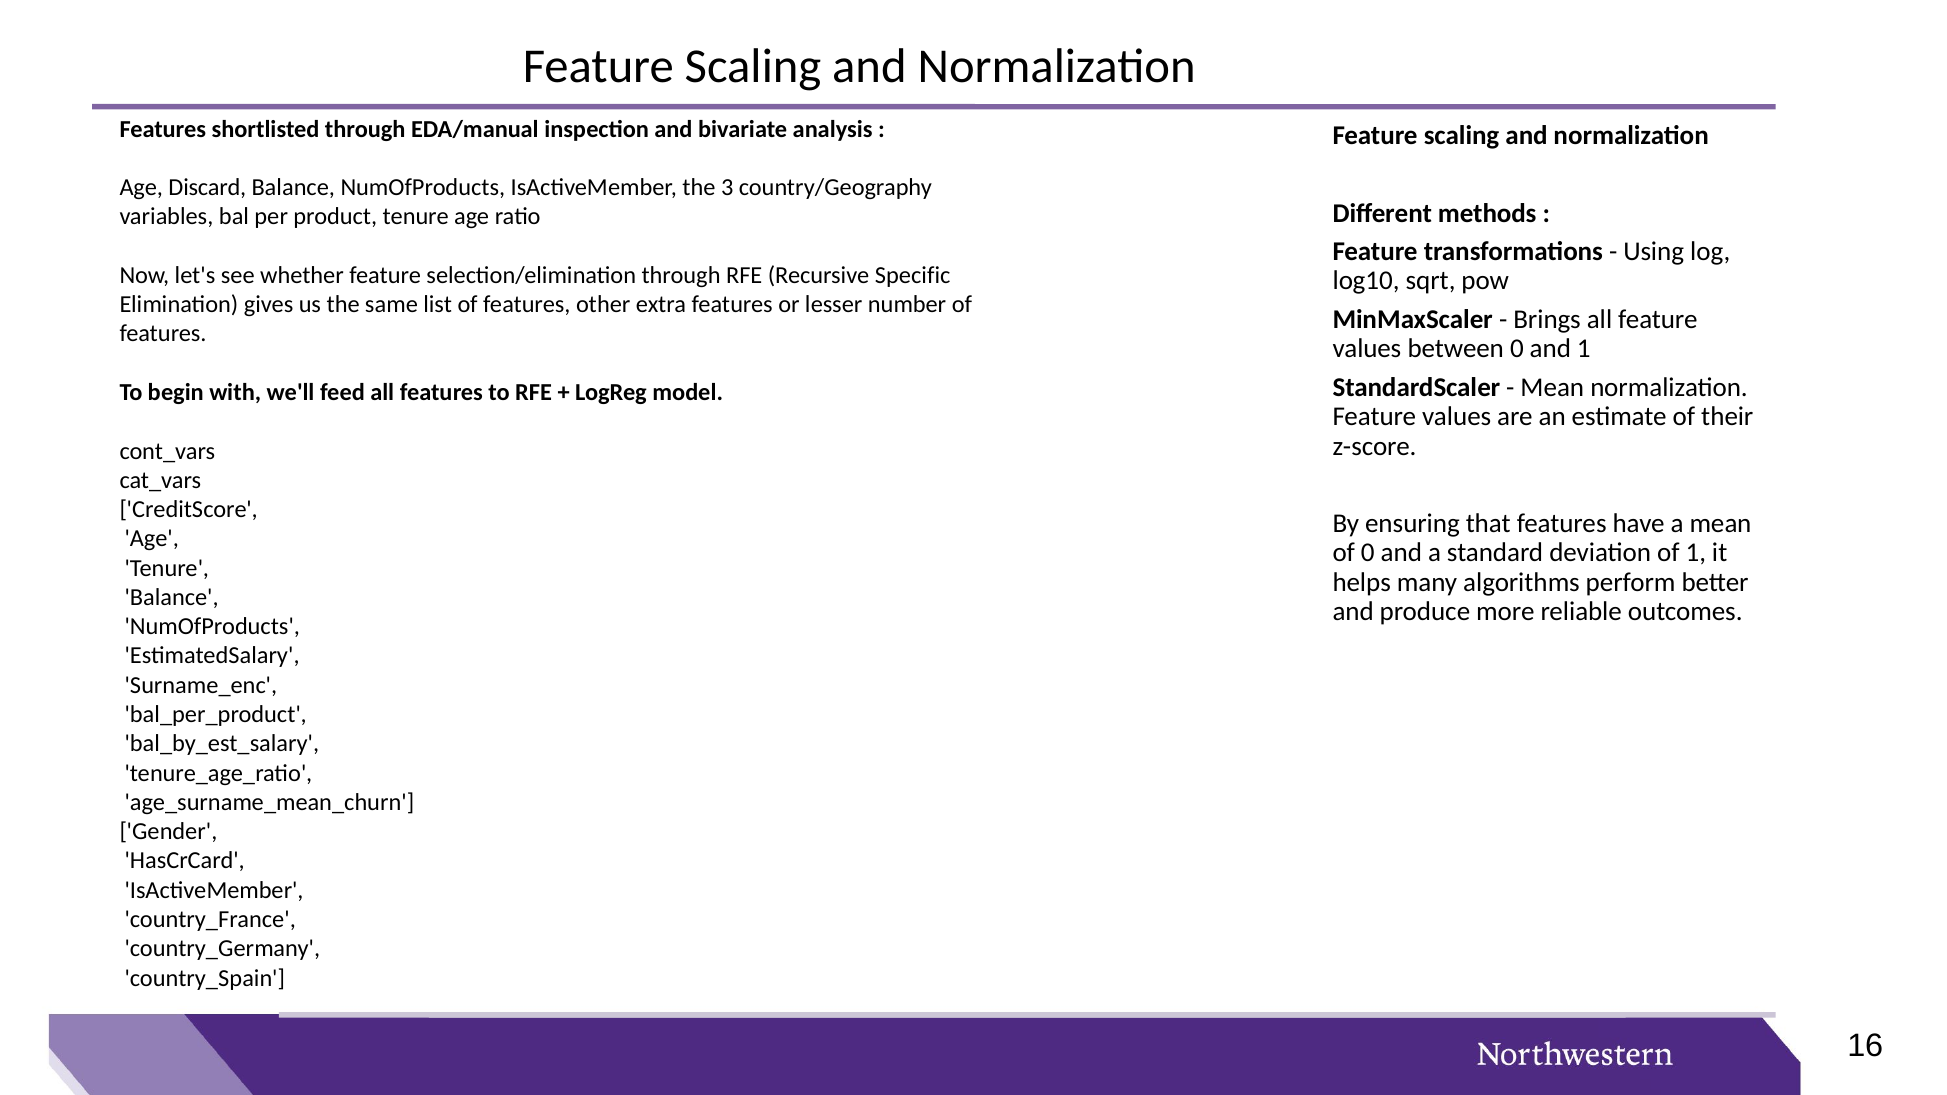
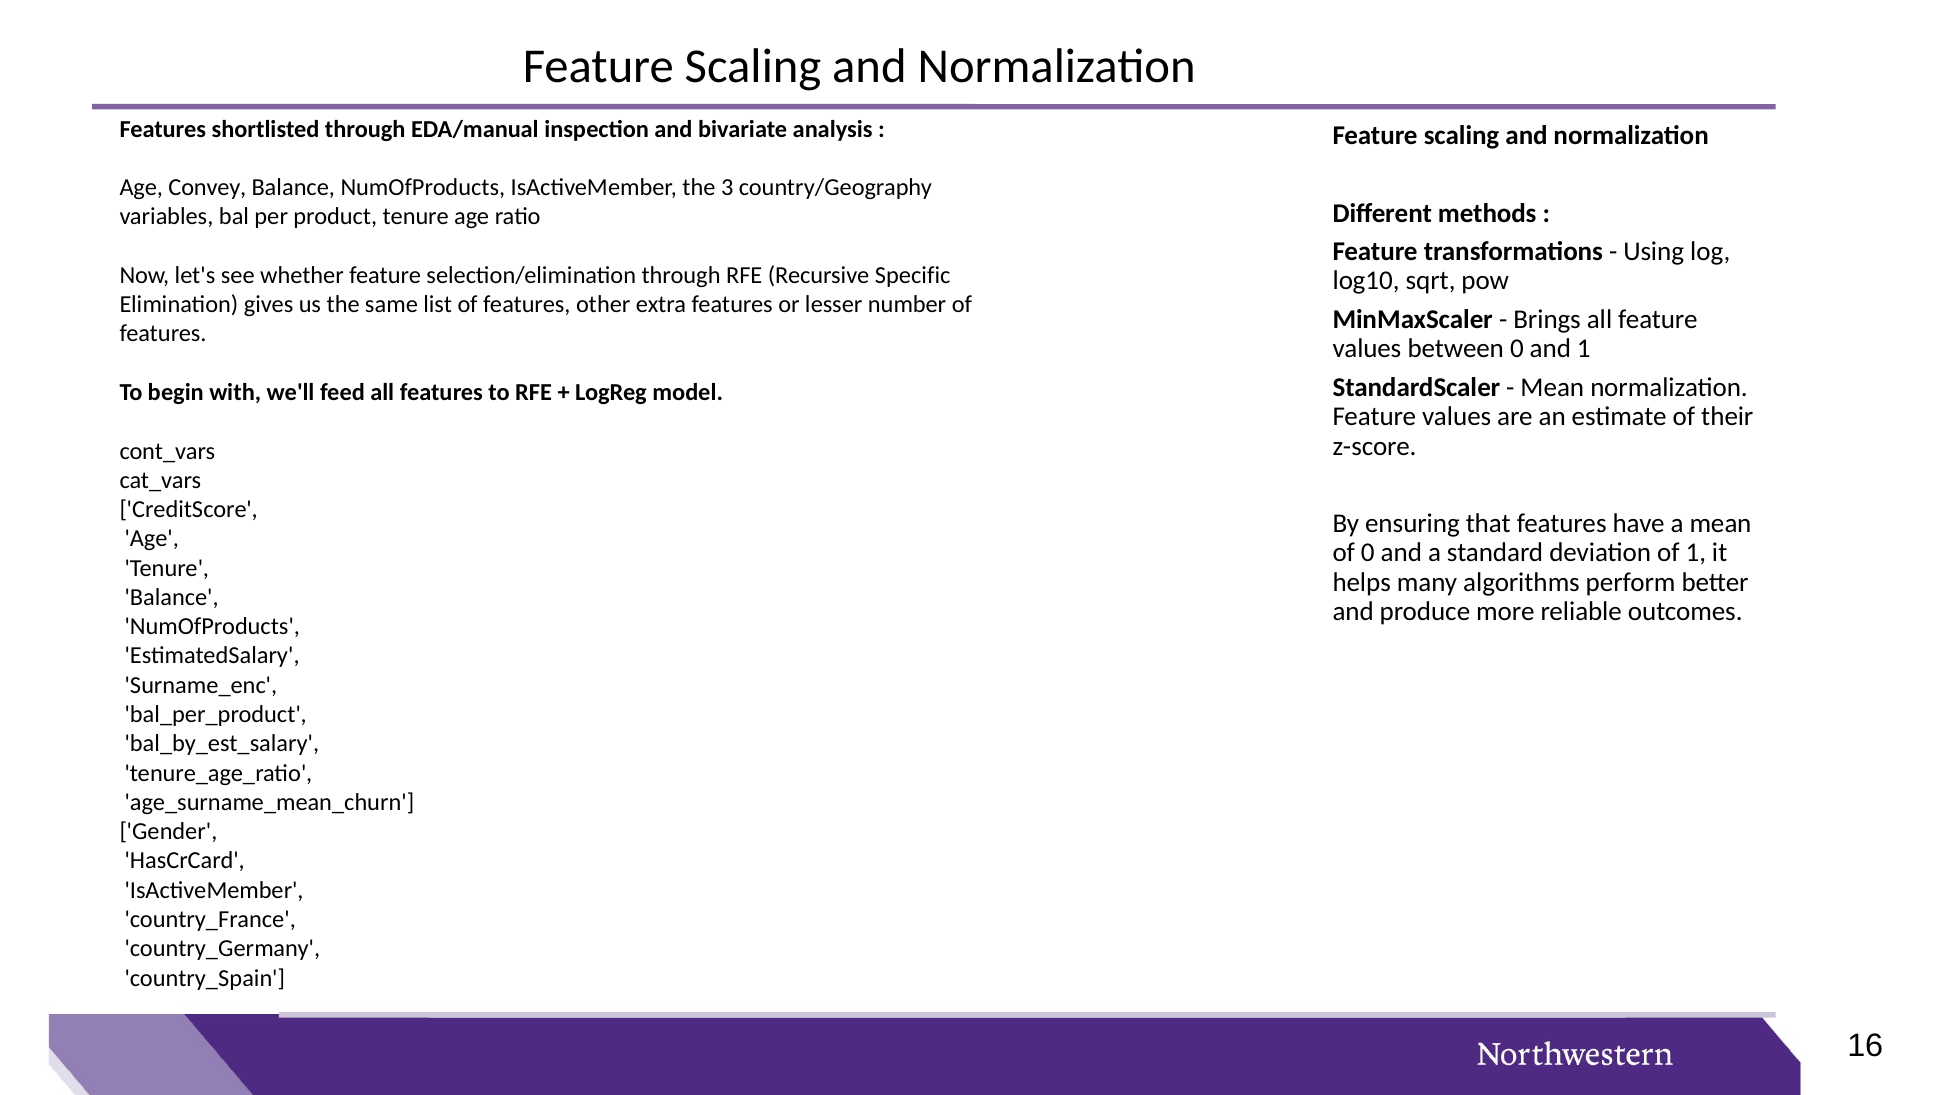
Discard: Discard -> Convey (207, 188)
